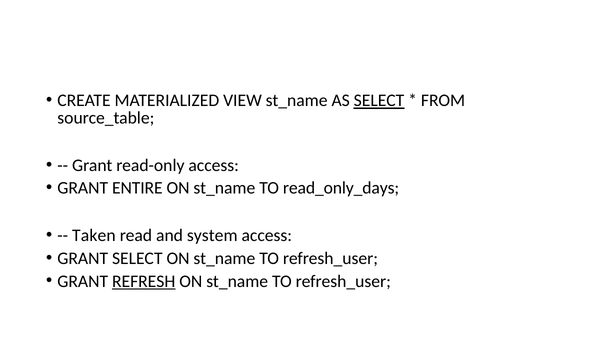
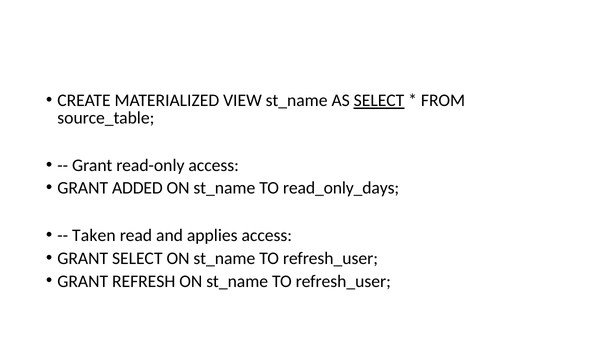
ENTIRE: ENTIRE -> ADDED (137, 188)
system: system -> applies (212, 235)
REFRESH underline: present -> none (144, 281)
